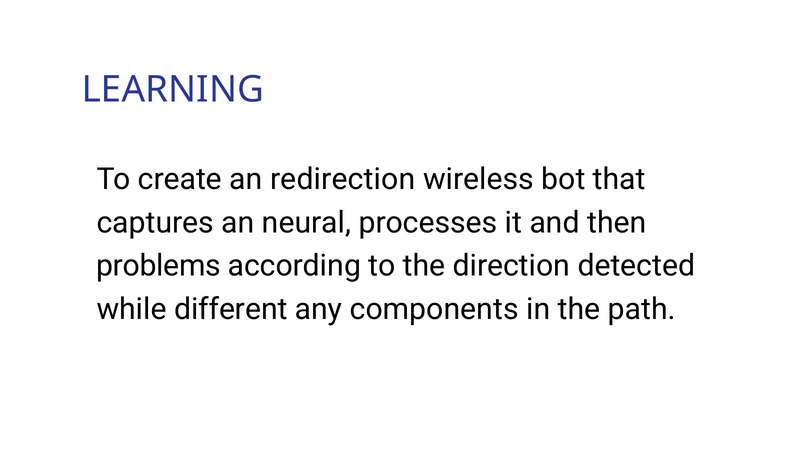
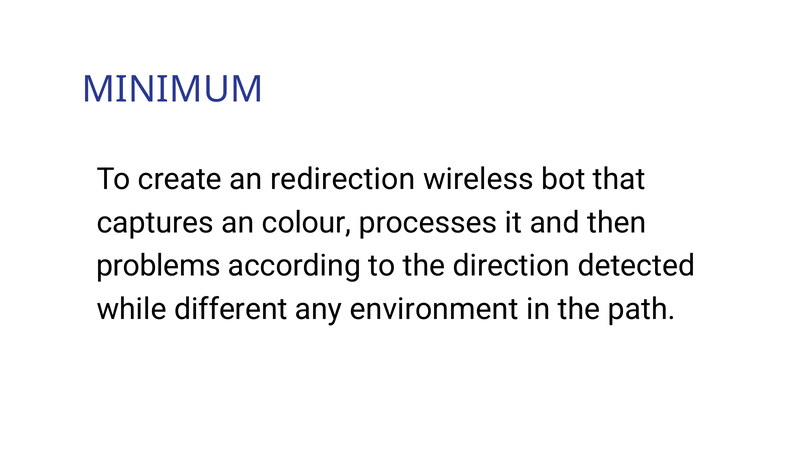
LEARNING: LEARNING -> MINIMUM (173, 90)
neural: neural -> colour (307, 223)
components: components -> environment (434, 310)
